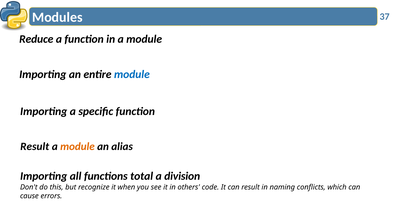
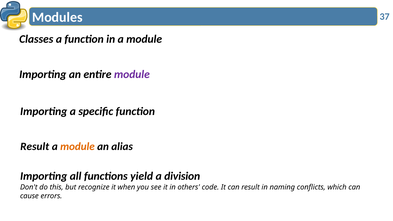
Reduce: Reduce -> Classes (36, 39)
module colour: blue -> purple (132, 74)
total: total -> yield (142, 176)
